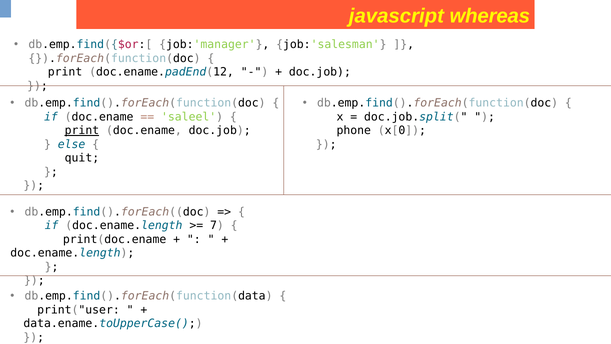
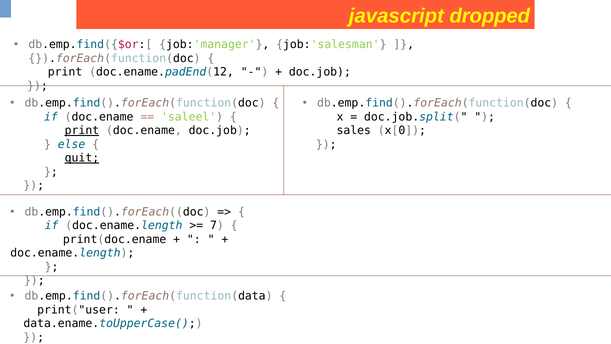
whereas: whereas -> dropped (490, 16)
phone: phone -> sales (354, 131)
quit underline: none -> present (82, 158)
